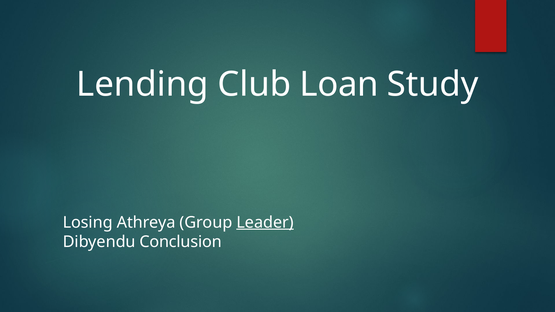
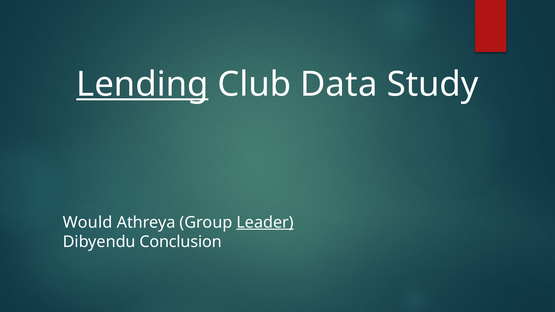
Lending underline: none -> present (142, 84)
Loan: Loan -> Data (339, 84)
Losing: Losing -> Would (88, 222)
